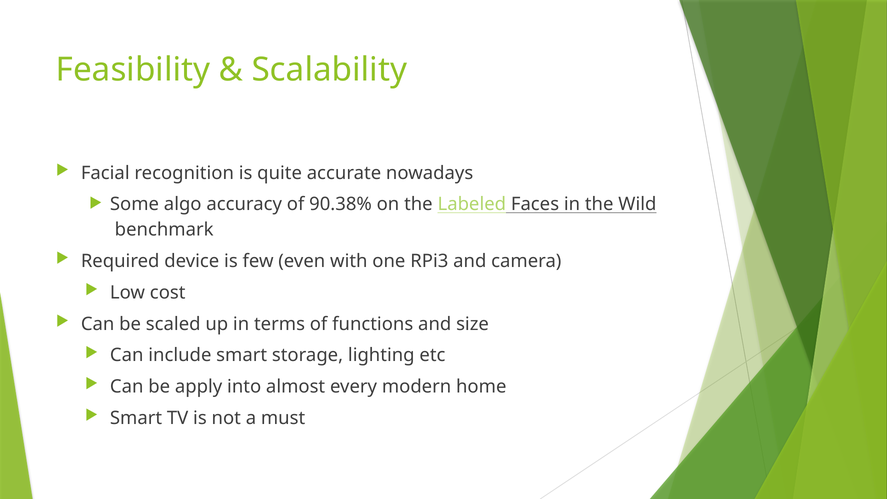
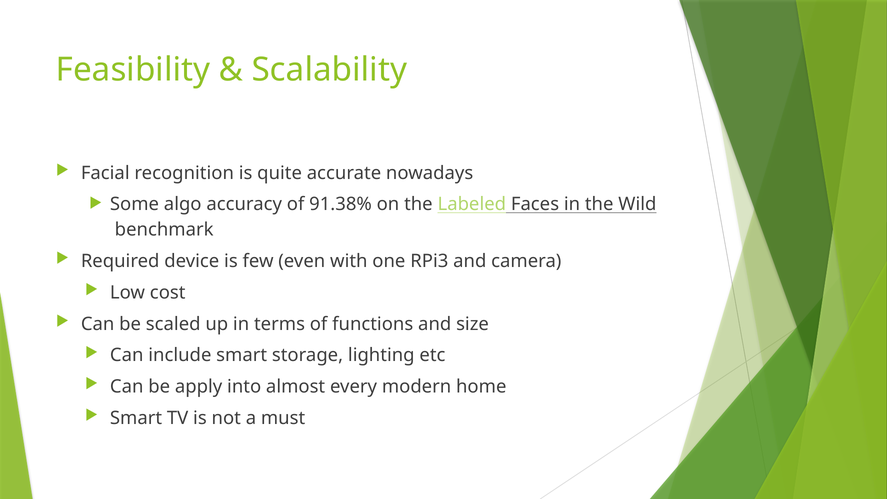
90.38%: 90.38% -> 91.38% (341, 204)
